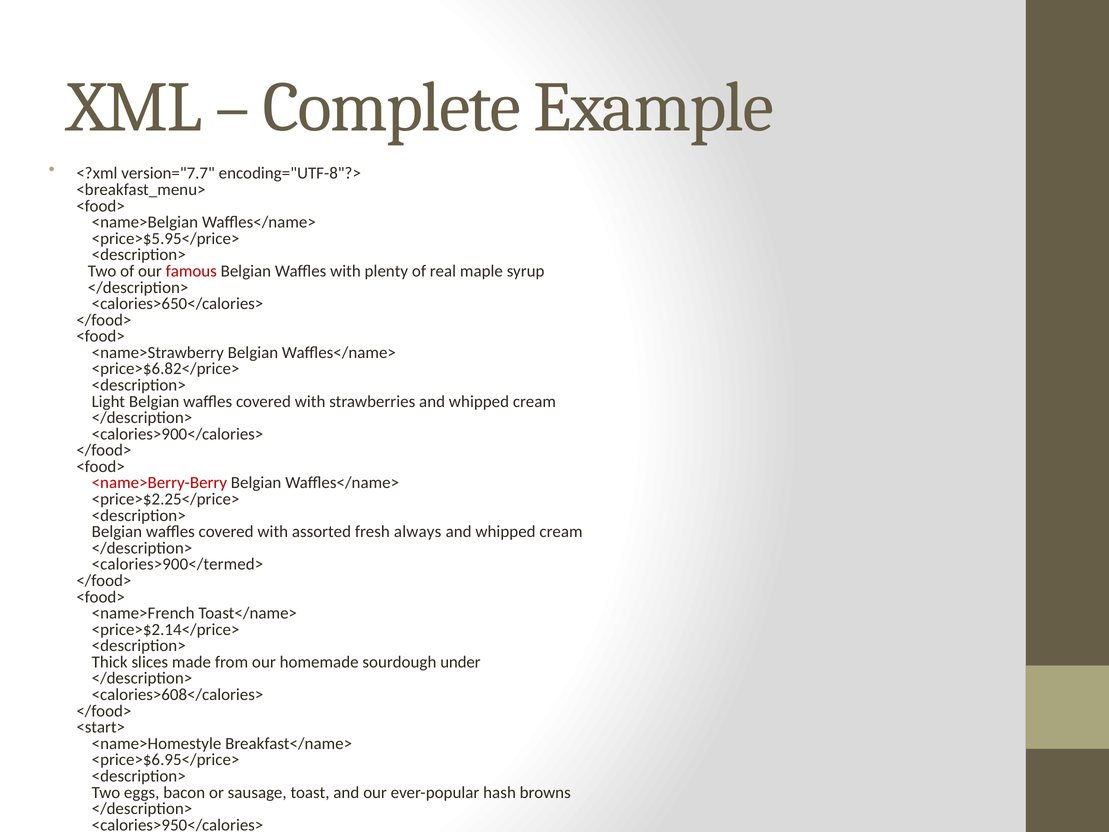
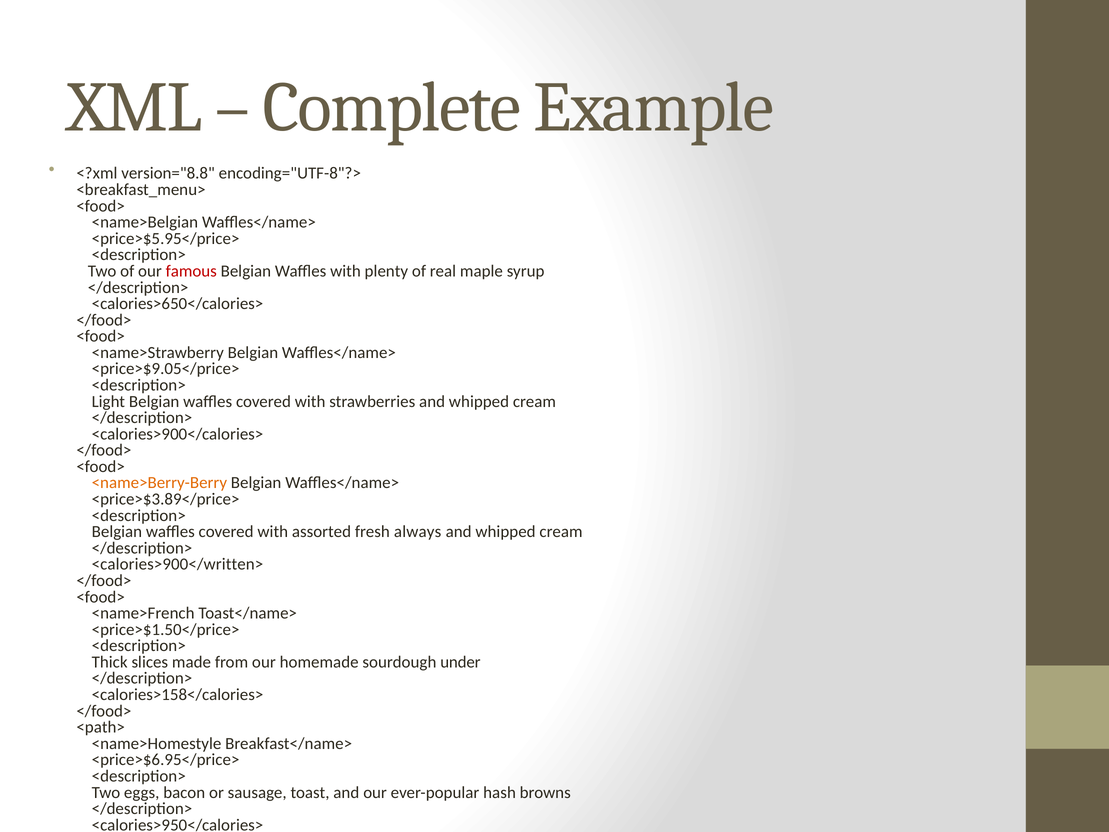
version="7.7: version="7.7 -> version="8.8 (168, 173)
<price>$6.82</price>: <price>$6.82</price> -> <price>$9.05</price> (166, 369)
<name>Berry-Berry colour: red -> orange (159, 483)
<price>$2.25</price>: <price>$2.25</price> -> <price>$3.89</price> (166, 499)
<calories>900</termed>: <calories>900</termed> -> <calories>900</written> (177, 564)
<price>$2.14</price>: <price>$2.14</price> -> <price>$1.50</price> (166, 629)
<calories>608</calories>: <calories>608</calories> -> <calories>158</calories> (177, 694)
<start>: <start> -> <path> (101, 727)
